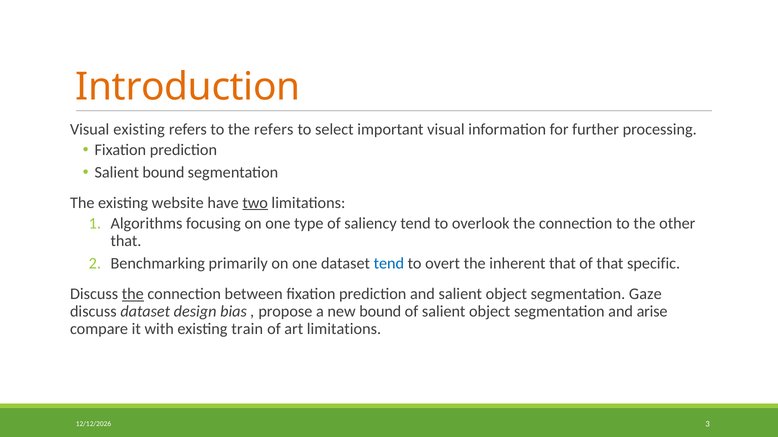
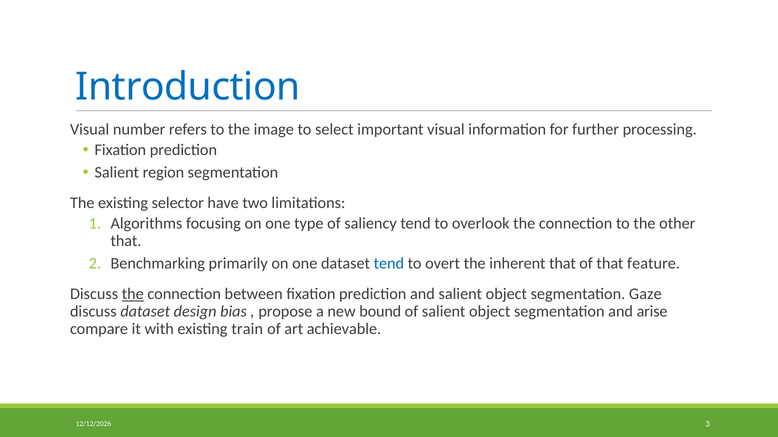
Introduction colour: orange -> blue (188, 87)
Visual existing: existing -> number (139, 129)
the refers: refers -> image (274, 129)
Salient bound: bound -> region (163, 173)
website: website -> selector (178, 203)
two underline: present -> none (255, 203)
specific: specific -> feature (654, 264)
art limitations: limitations -> achievable (344, 329)
